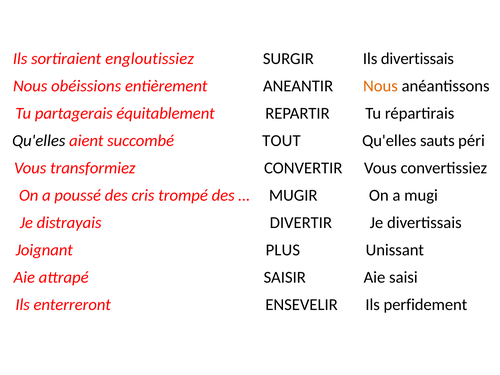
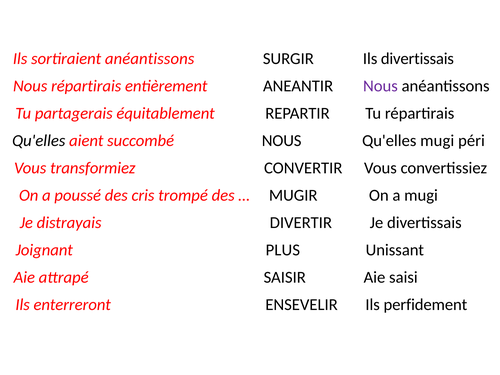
sortiraient engloutissiez: engloutissiez -> anéantissons (150, 59)
Nous obéissions: obéissions -> répartirais (86, 86)
Nous colour: orange -> purple (380, 86)
succombé TOUT: TOUT -> NOUS (282, 141)
Qu'elles sauts: sauts -> mugi (437, 141)
